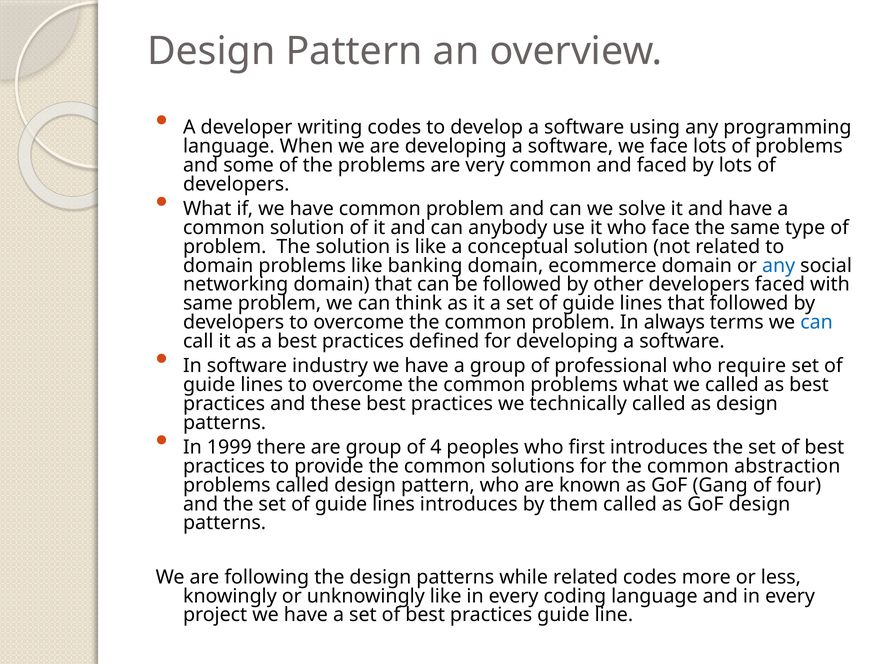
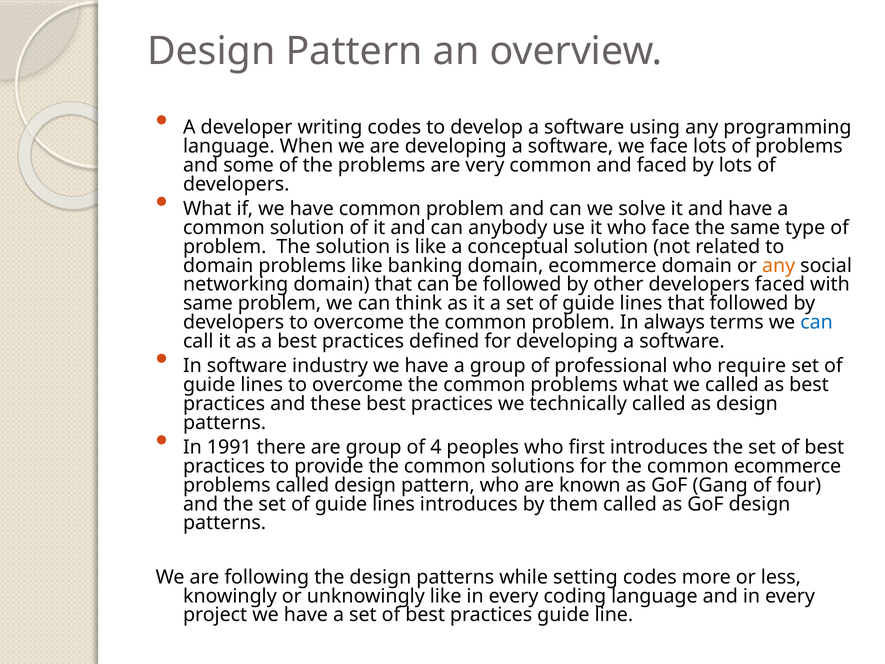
any colour: blue -> orange (779, 265)
1999: 1999 -> 1991 (229, 447)
common abstraction: abstraction -> ecommerce (787, 466)
while related: related -> setting (585, 577)
